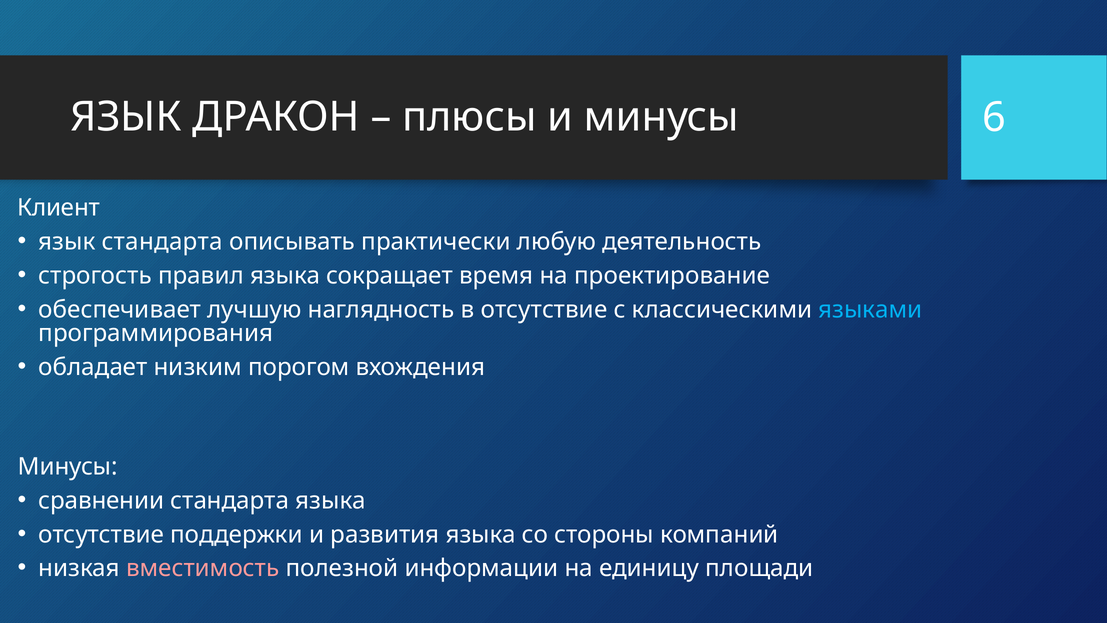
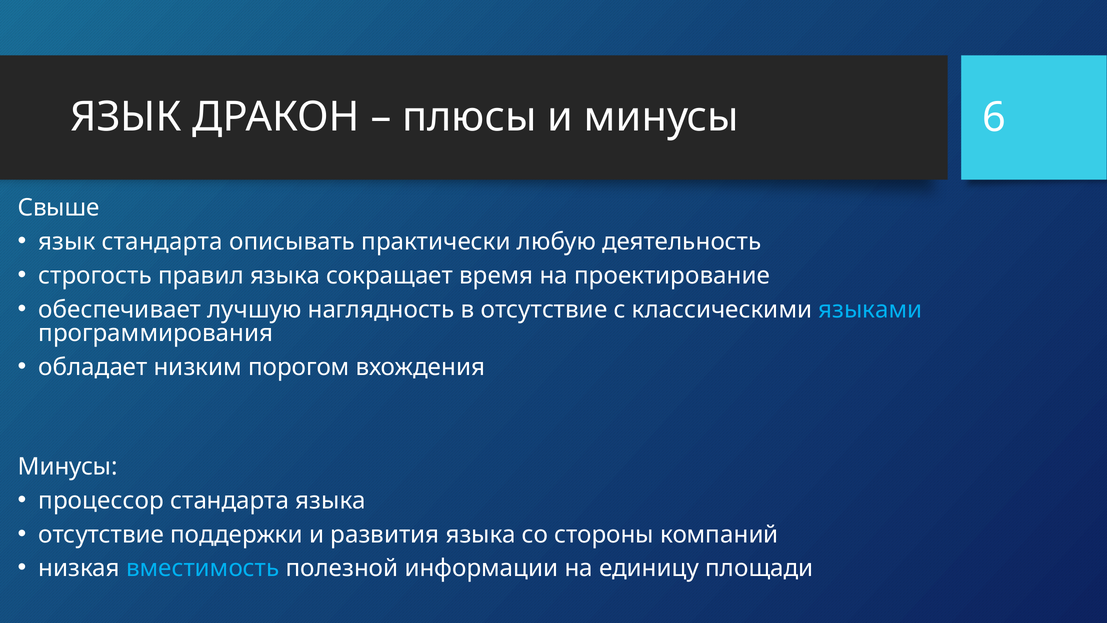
Клиент: Клиент -> Свыше (59, 208)
сравнении: сравнении -> процессор (101, 500)
вместимость colour: pink -> light blue (203, 568)
